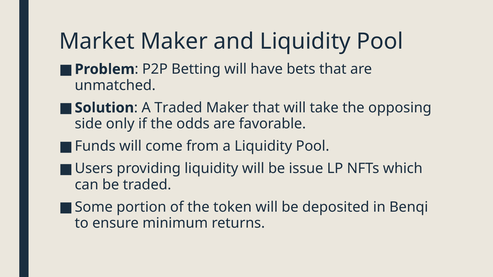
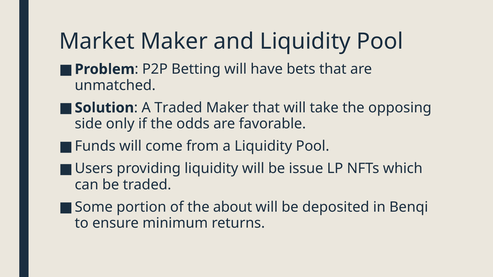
token: token -> about (233, 207)
